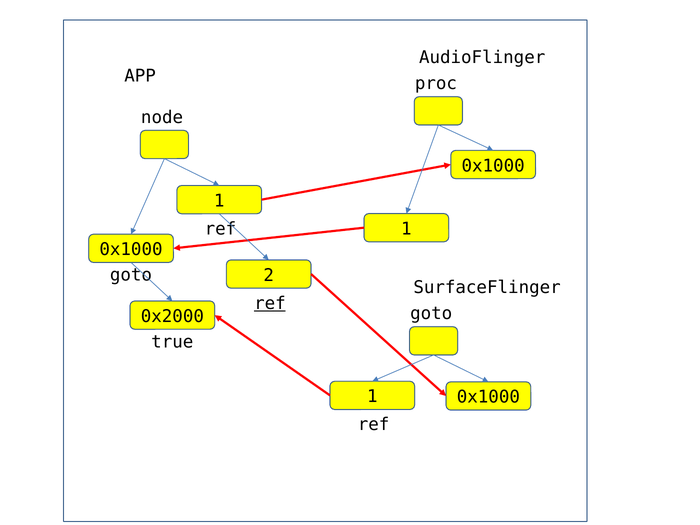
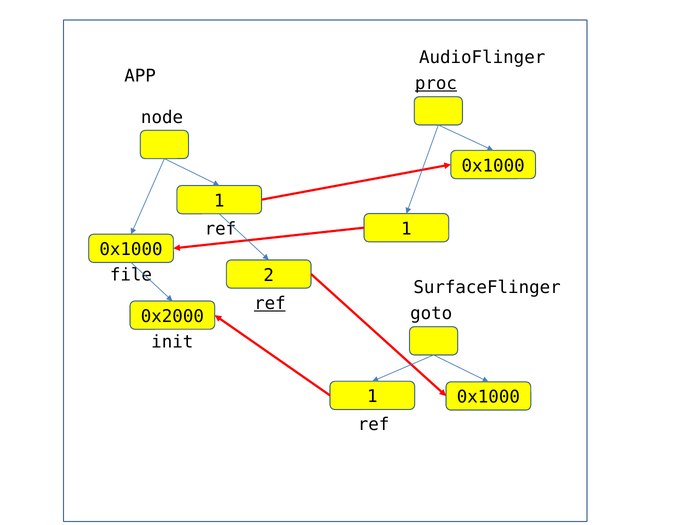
proc underline: none -> present (436, 84)
goto: goto -> file (131, 275)
true: true -> init (172, 342)
